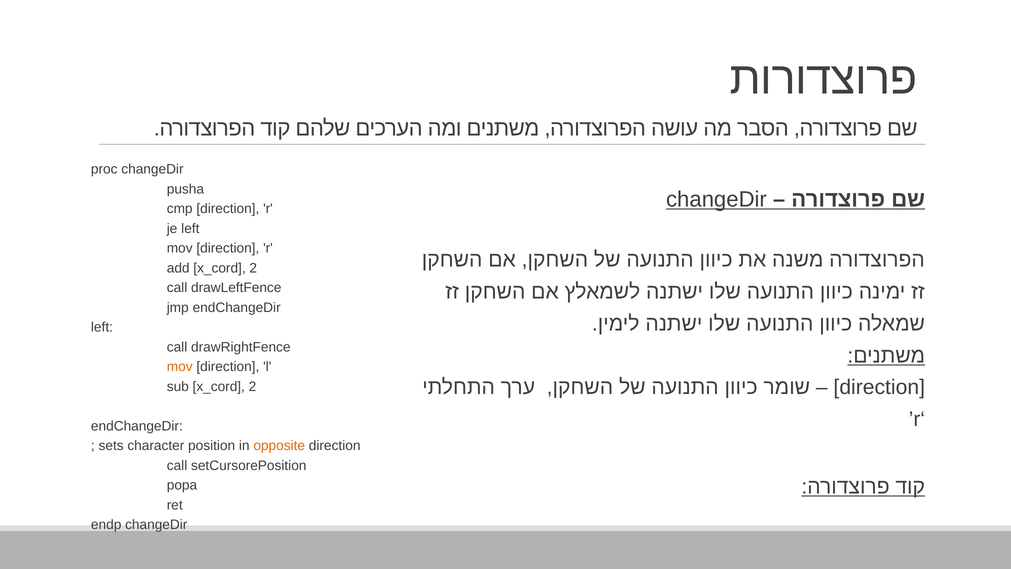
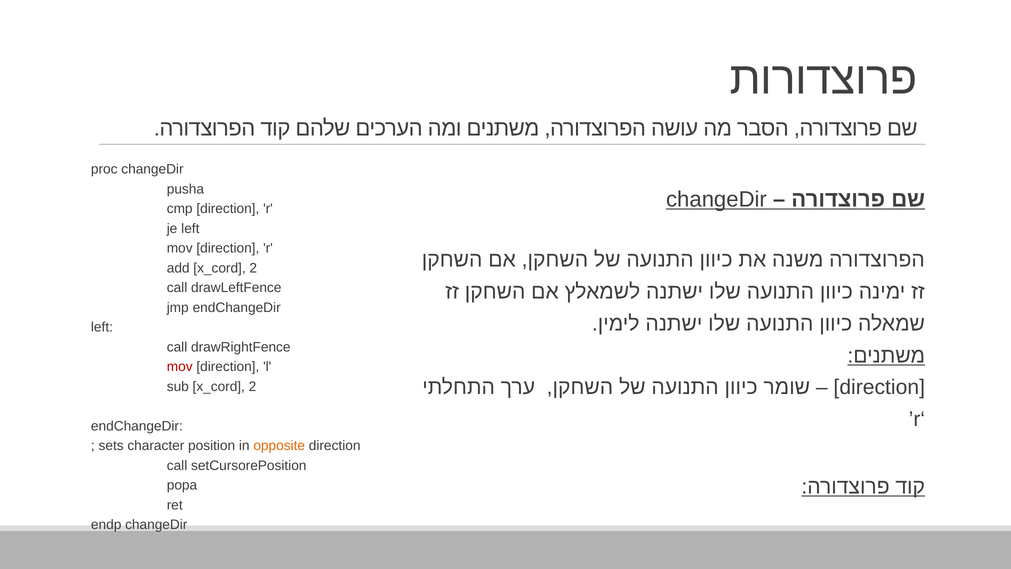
mov colour: orange -> red (180, 367)
